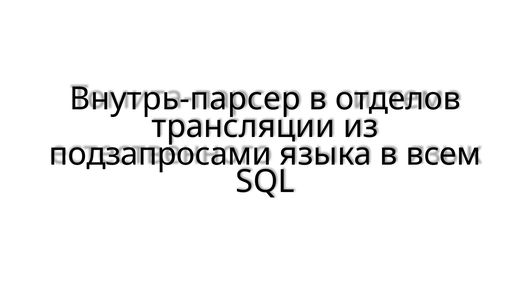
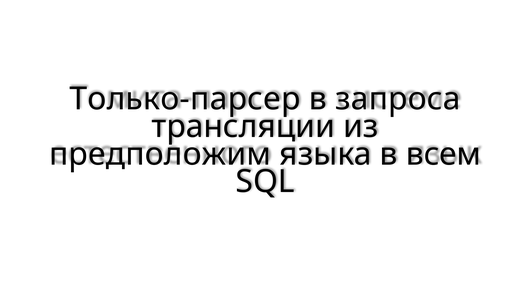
Внутрь-парсер: Внутрь-парсер -> Только-парсер (185, 99)
отделов: отделов -> запроса (398, 99)
подзапросами: подзапросами -> предположим (160, 154)
